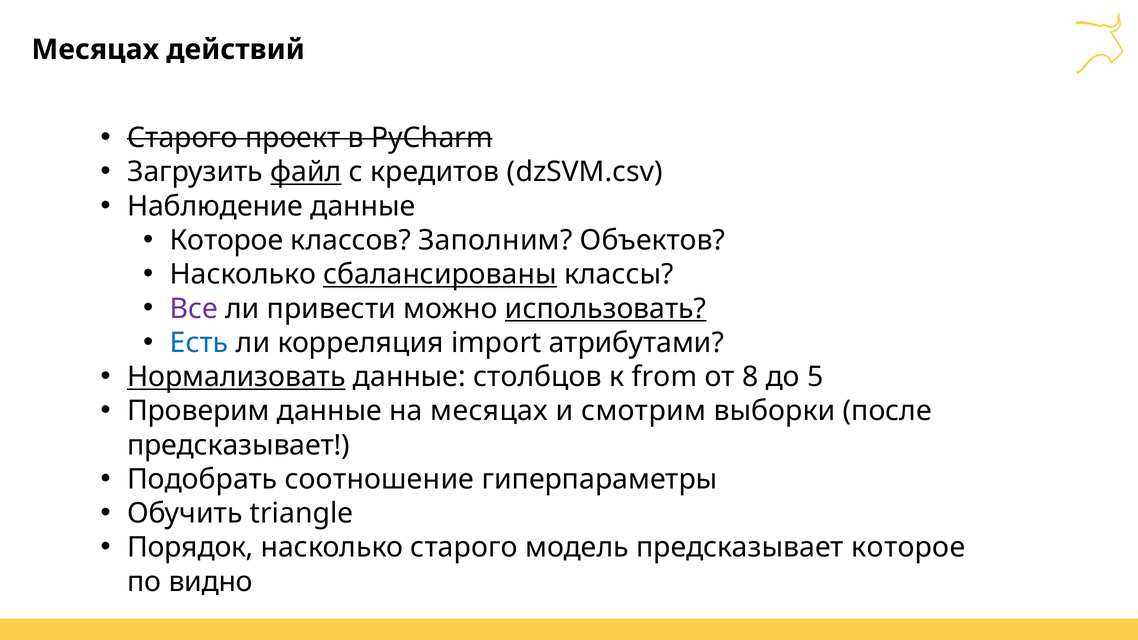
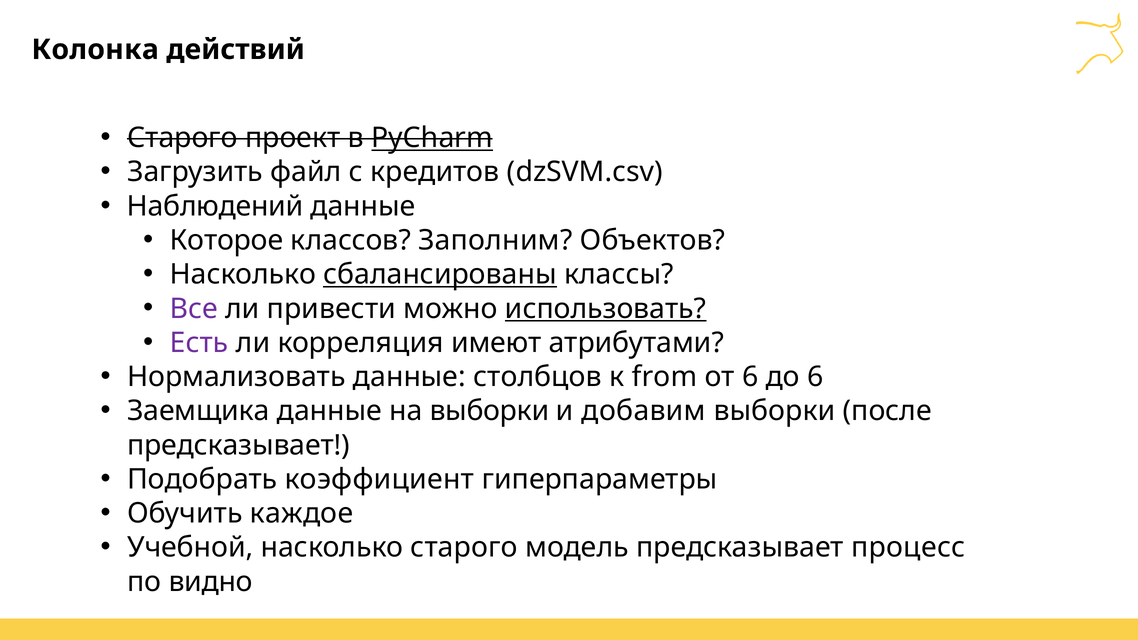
Месяцах: Месяцах -> Колонка (95, 50)
PyCharm underline: none -> present (432, 138)
файл underline: present -> none (306, 172)
Наблюдение: Наблюдение -> Наблюдений (215, 206)
Есть colour: blue -> purple (199, 343)
import: import -> имеют (496, 343)
Нормализовать underline: present -> none (236, 377)
от 8: 8 -> 6 (750, 377)
до 5: 5 -> 6 (815, 377)
Проверим: Проверим -> Заемщика (198, 411)
на месяцах: месяцах -> выборки (489, 411)
смотрим: смотрим -> добавим (644, 411)
соотношение: соотношение -> коэффициент (379, 479)
triangle: triangle -> каждое (302, 514)
Порядок: Порядок -> Учебной (190, 548)
предсказывает которое: которое -> процесс (908, 548)
